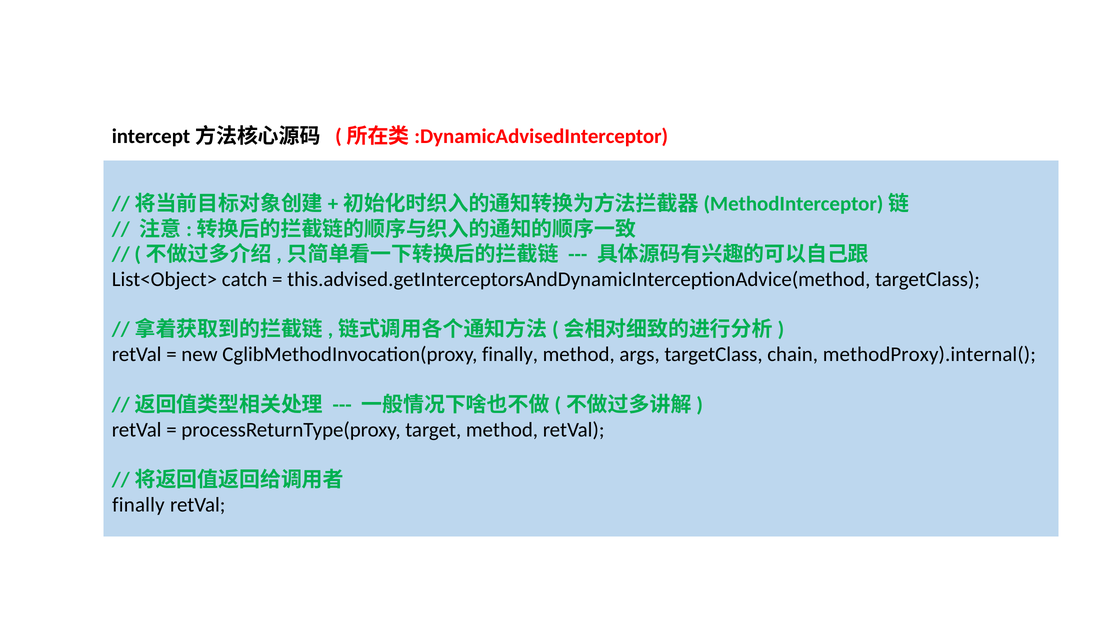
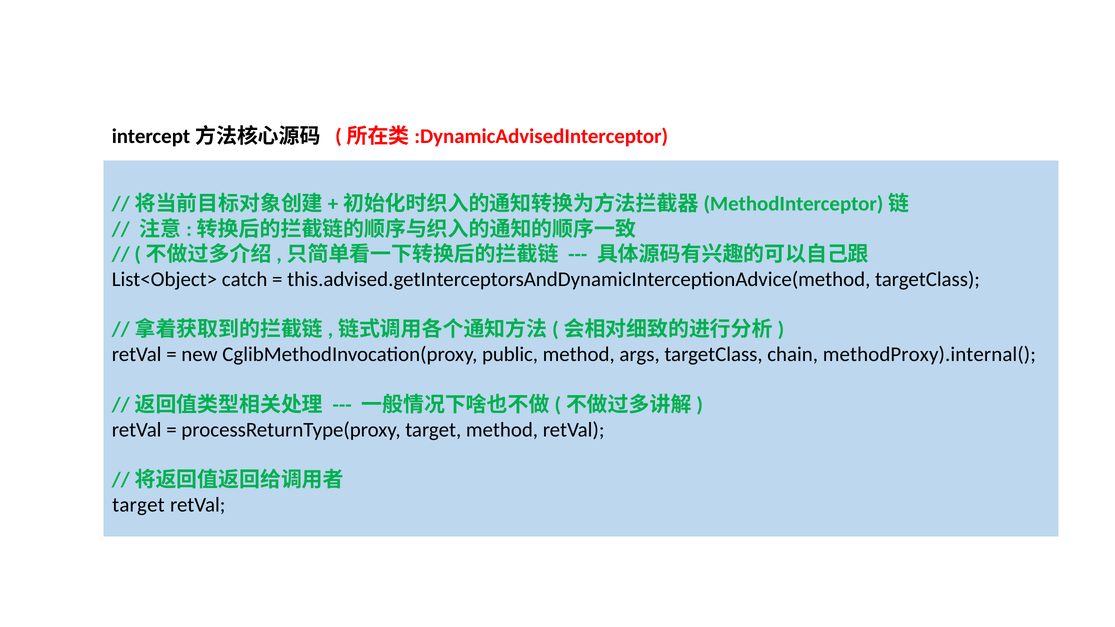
CglibMethodInvocation(proxy finally: finally -> public (510, 355)
finally: finally -> target (138, 505)
